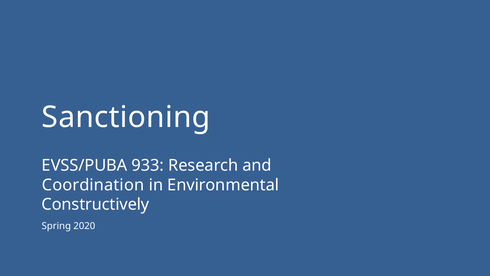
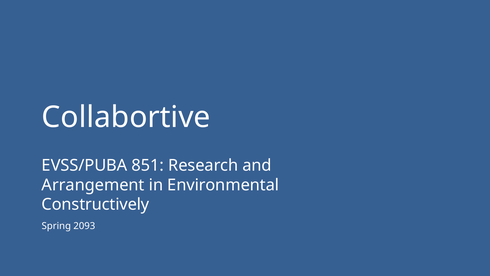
Sanctioning: Sanctioning -> Collabortive (126, 117)
933: 933 -> 851 (148, 165)
Coordination: Coordination -> Arrangement (93, 185)
2020: 2020 -> 2093 (84, 226)
